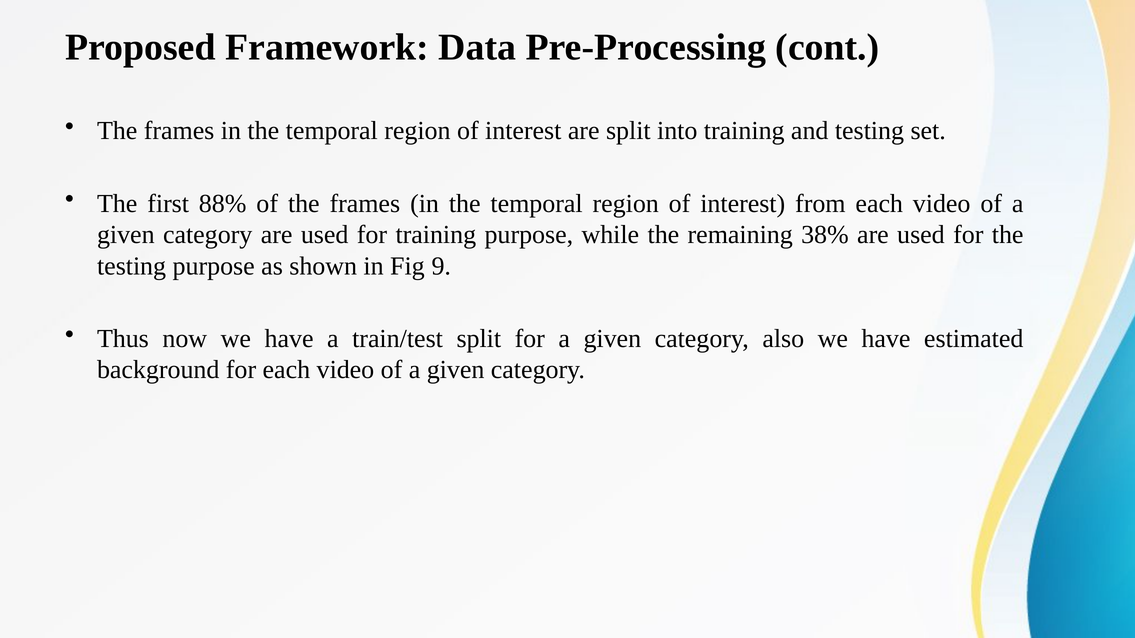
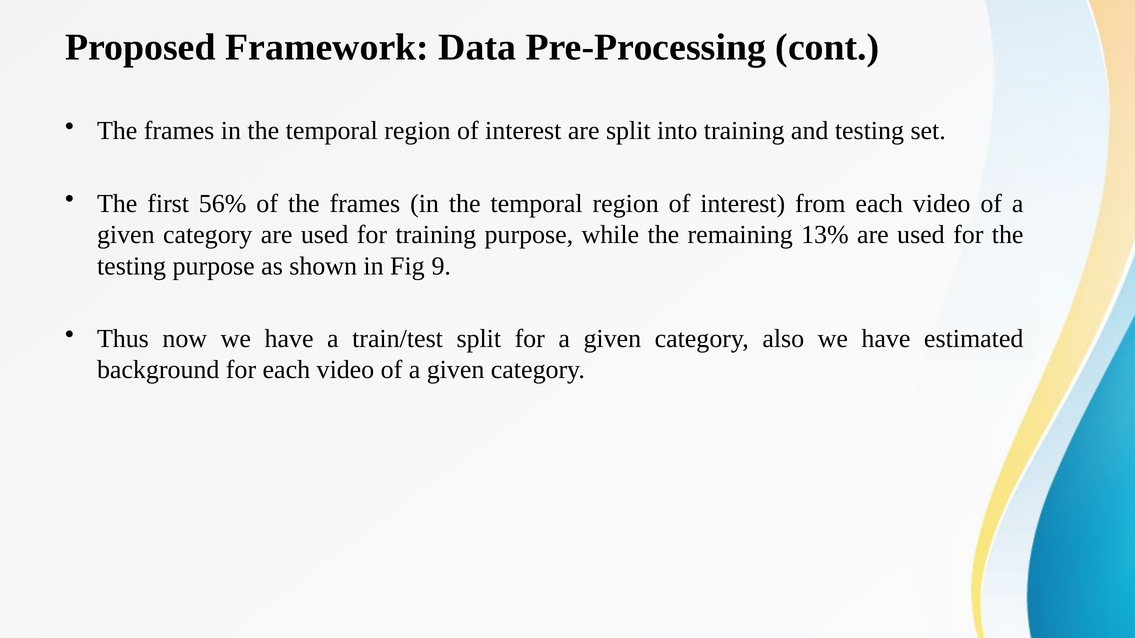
88%: 88% -> 56% (223, 204)
38%: 38% -> 13% (825, 235)
